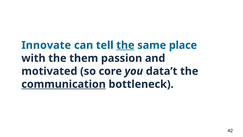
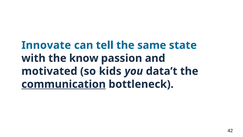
the underline: present -> none (125, 45)
place: place -> state (183, 45)
them: them -> know (84, 58)
core: core -> kids (110, 71)
